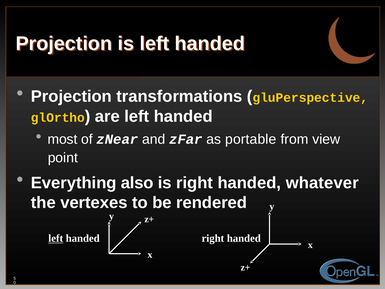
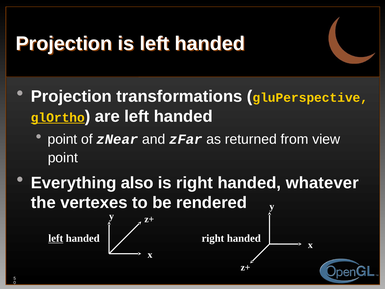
glOrtho underline: none -> present (58, 118)
most: most -> point (63, 139)
portable: portable -> returned (251, 139)
